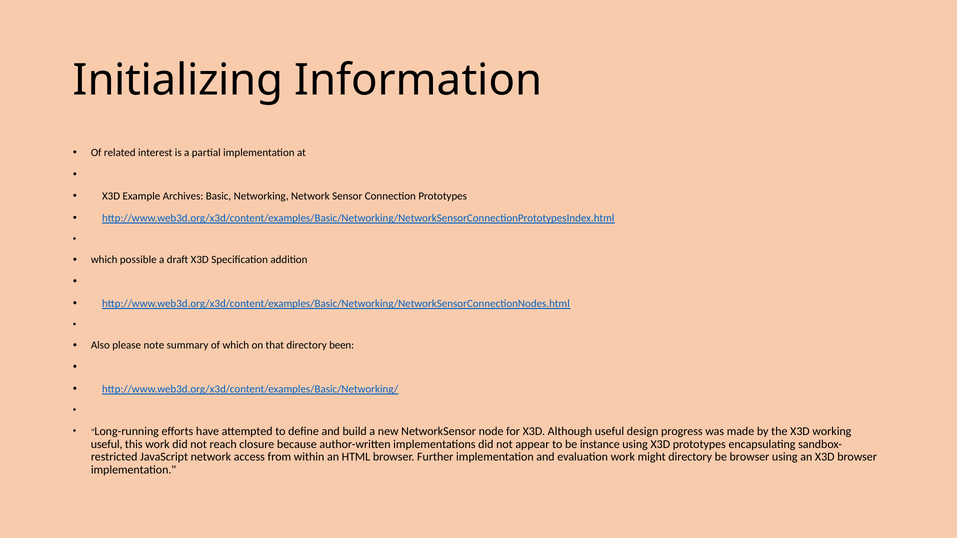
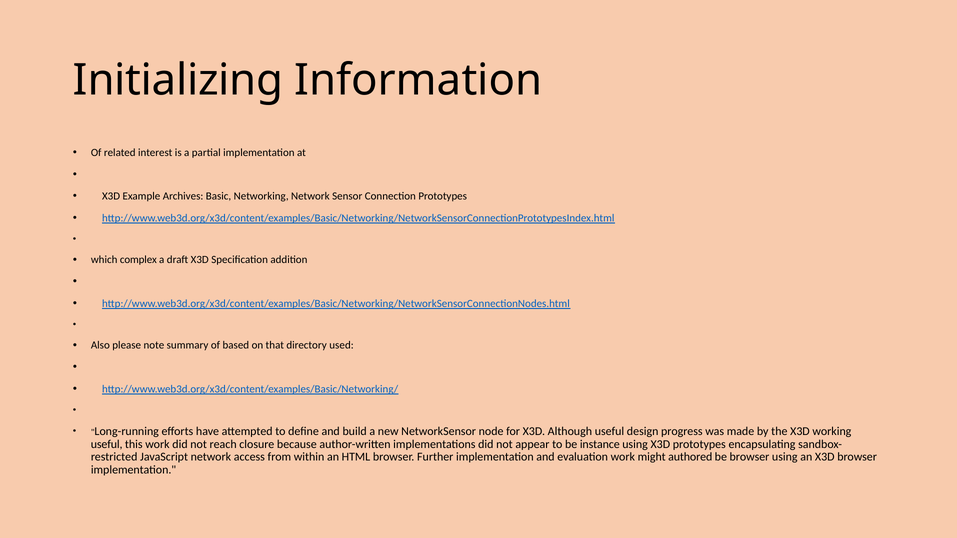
possible: possible -> complex (138, 260)
of which: which -> based (236, 345)
been: been -> used (342, 345)
might directory: directory -> authored (690, 457)
